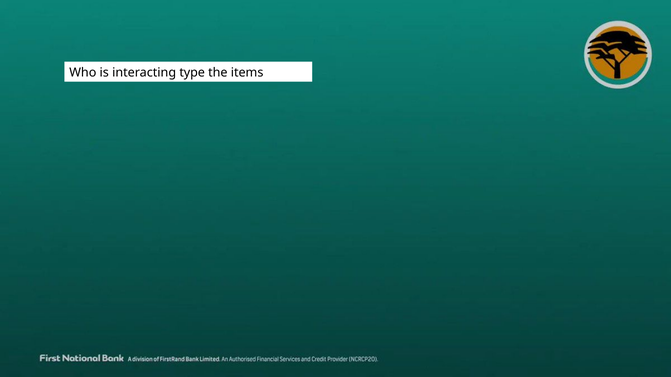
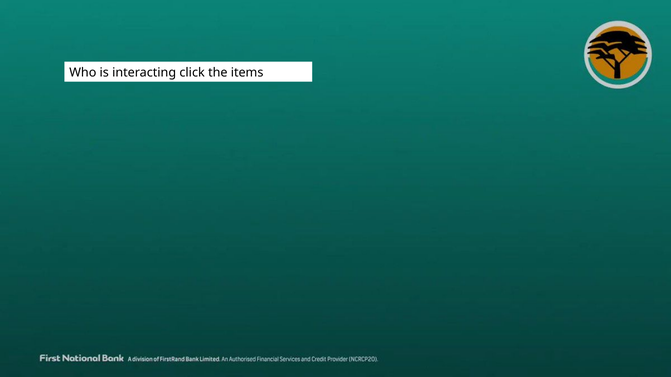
type: type -> click (192, 73)
